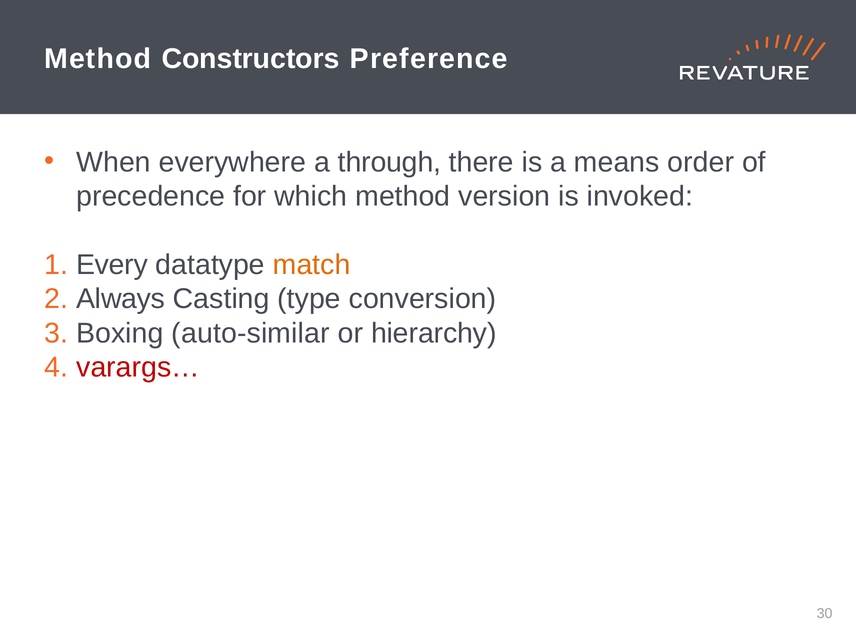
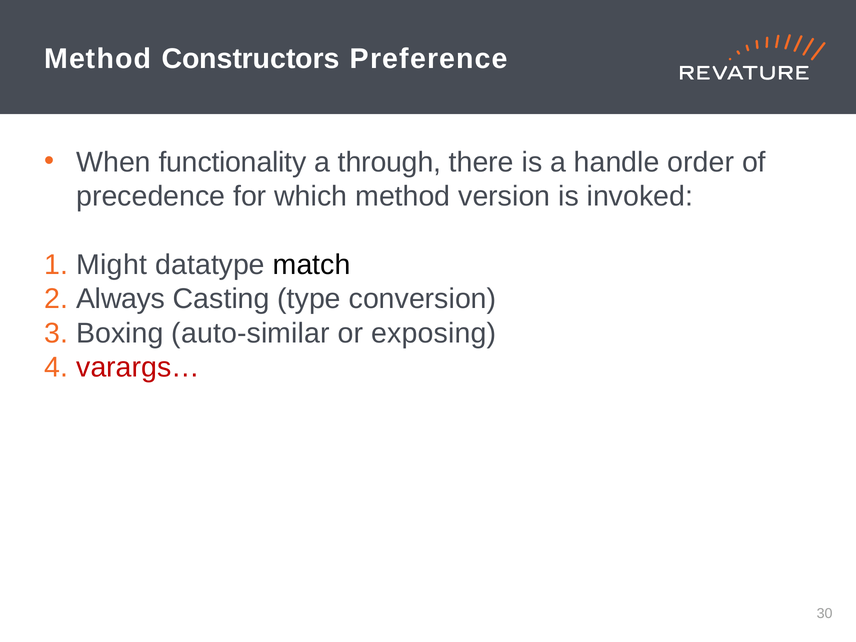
everywhere: everywhere -> functionality (233, 162)
means: means -> handle (617, 162)
Every: Every -> Might (112, 265)
match colour: orange -> black (312, 265)
hierarchy: hierarchy -> exposing (434, 333)
